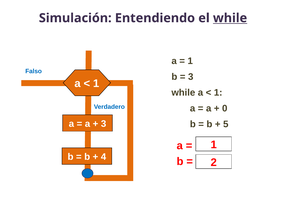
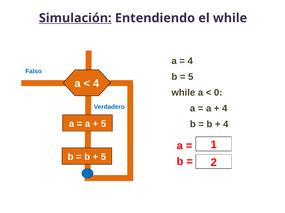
Simulación underline: none -> present (75, 18)
while underline: present -> none (230, 18)
1: 1 -> 4 (190, 61)
3: 3 -> 5 (191, 77)
1: 1 -> 4 (96, 84)
1: 1 -> 0 (218, 93)
0: 0 -> 4 (225, 109)
3: 3 -> 5 (104, 124)
5: 5 -> 4 (226, 125)
4: 4 -> 5 (104, 157)
